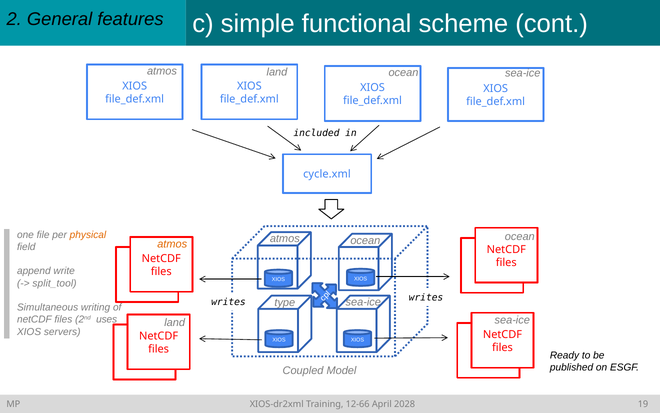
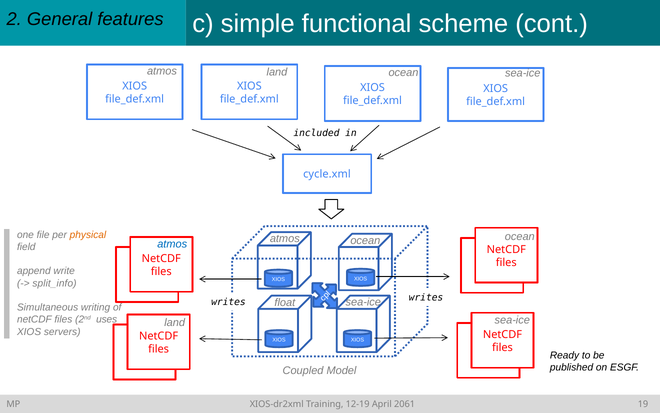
atmos colour: orange -> blue (172, 244)
split_tool: split_tool -> split_info (55, 283)
type: type -> float (285, 302)
12-66: 12-66 -> 12-19 (358, 404)
2028: 2028 -> 2061 (405, 404)
